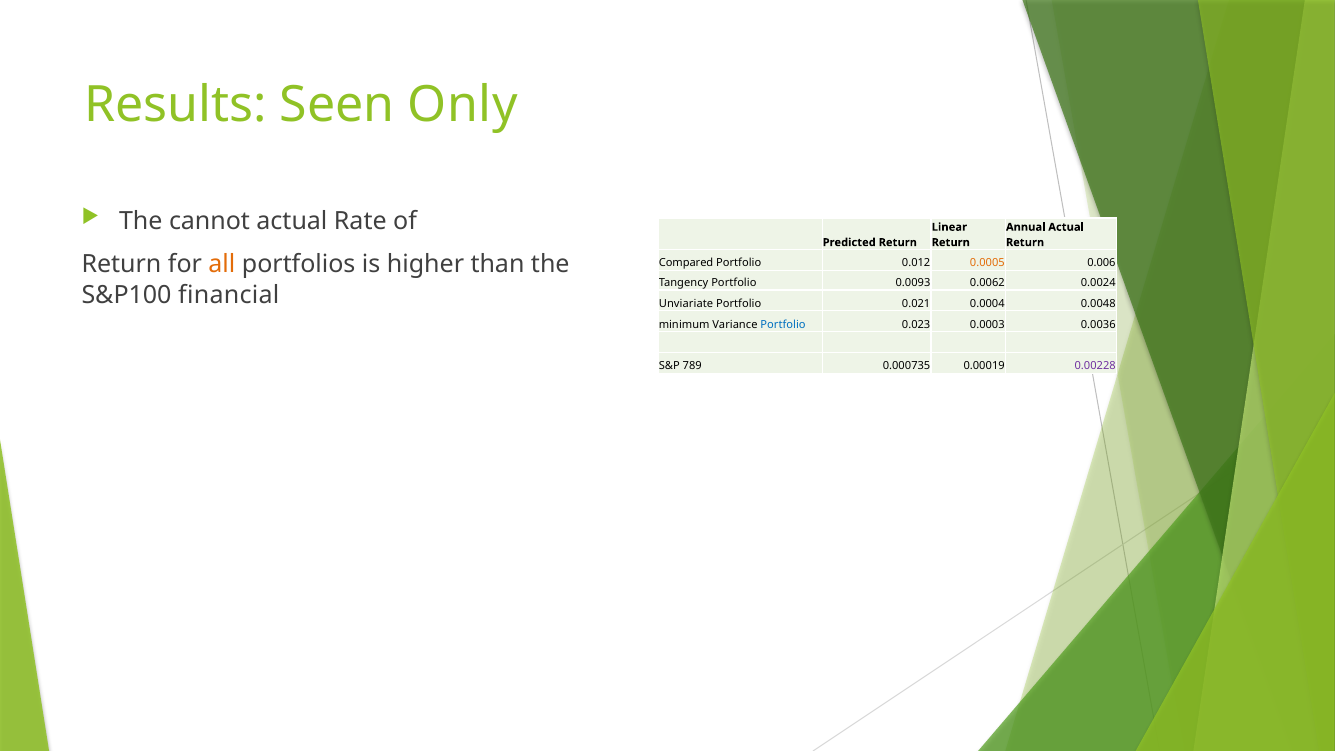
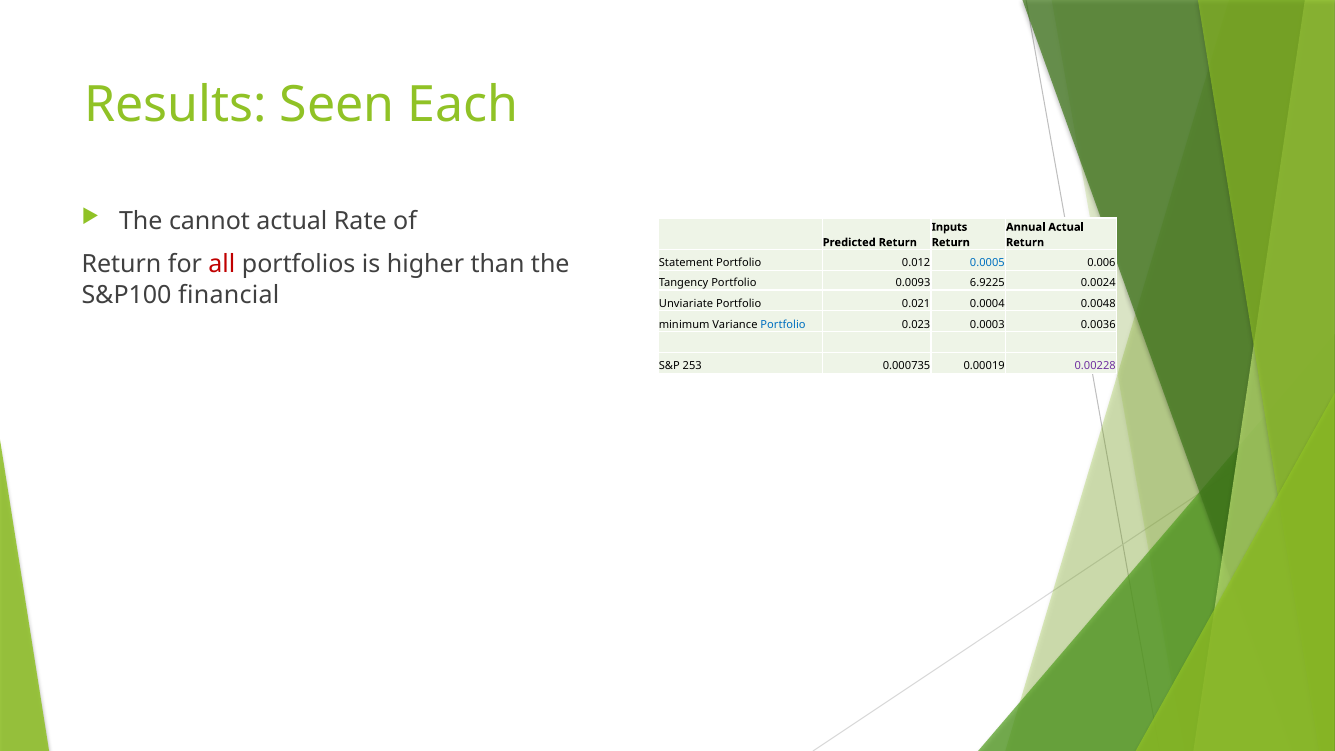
Only: Only -> Each (463, 105)
Linear: Linear -> Inputs (949, 227)
all colour: orange -> red (222, 265)
Compared: Compared -> Statement (686, 263)
0.0005 colour: orange -> blue (987, 263)
0.0062: 0.0062 -> 6.9225 (987, 283)
789: 789 -> 253 (692, 366)
